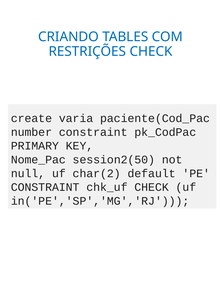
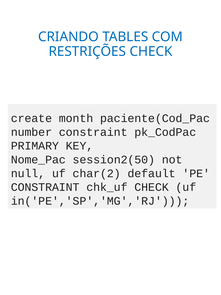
varia: varia -> month (76, 118)
